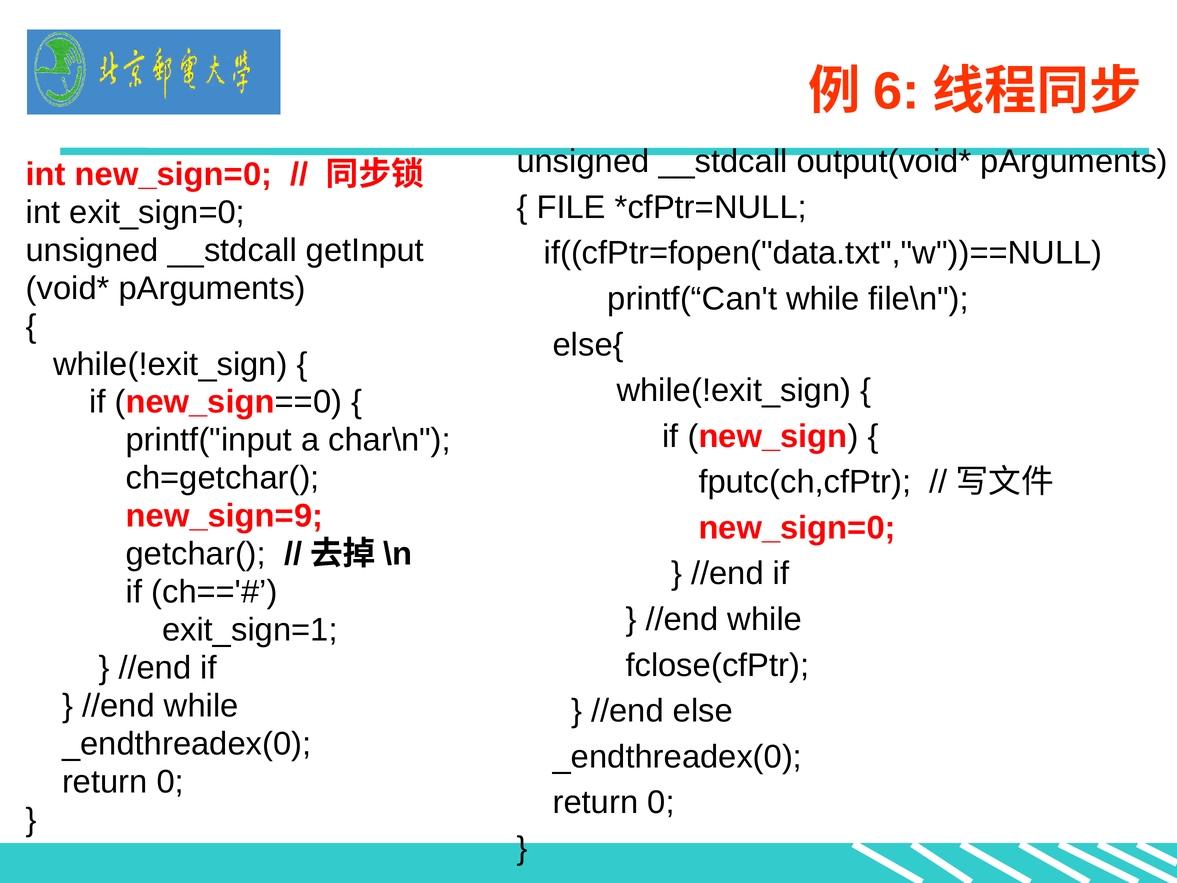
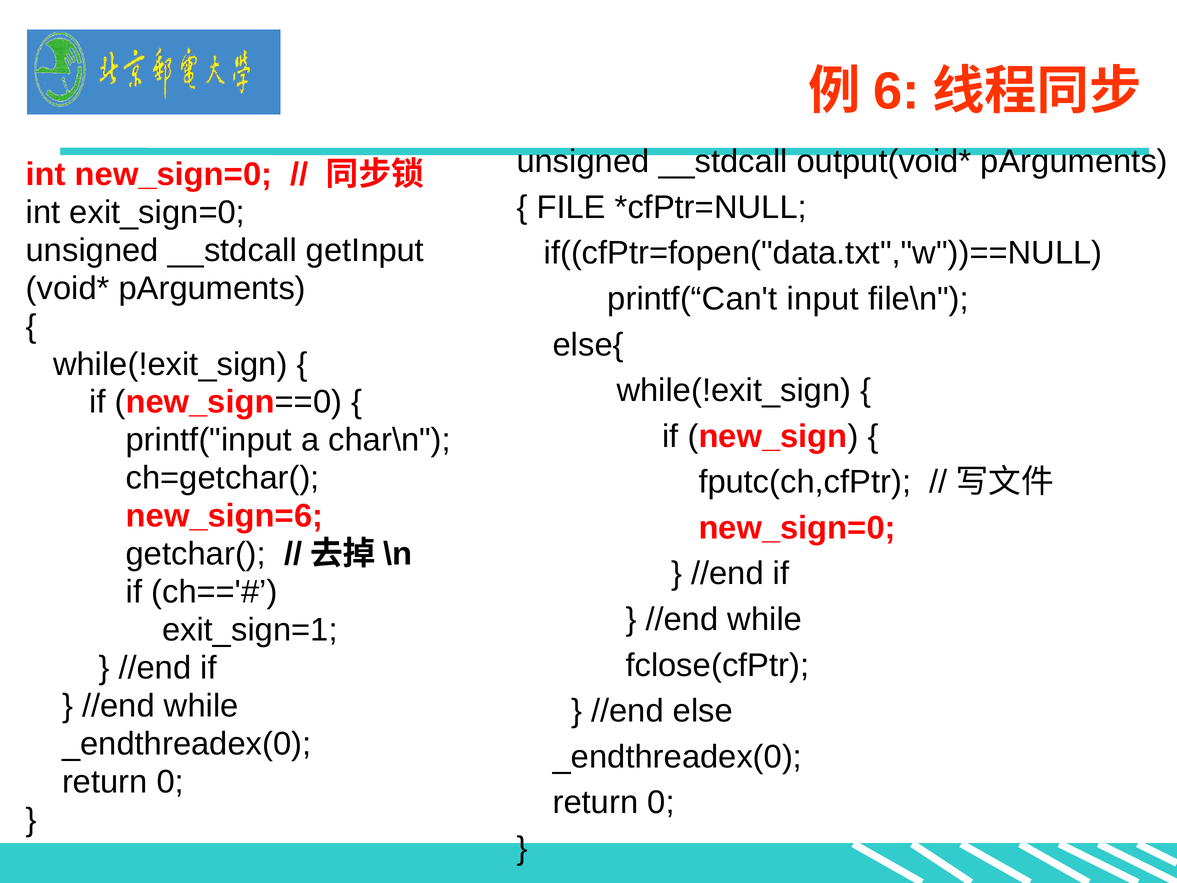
printf(“Can't while: while -> input (823, 299)
new_sign=9: new_sign=9 -> new_sign=6 (225, 516)
